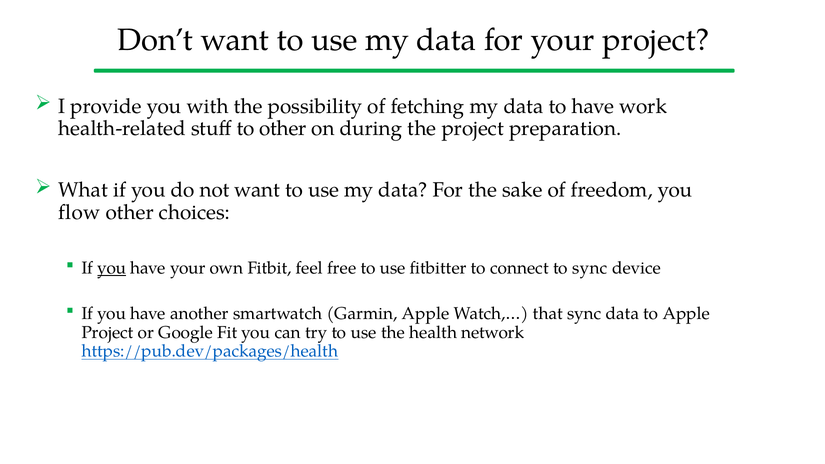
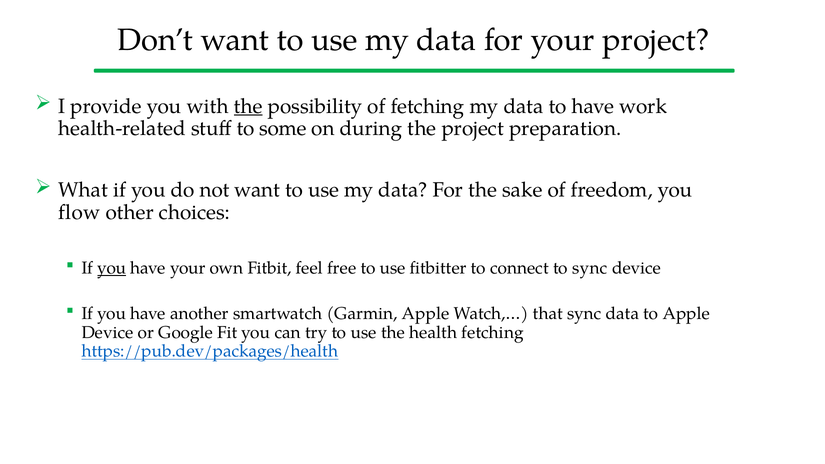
the underline: none -> present (248, 106)
to other: other -> some (283, 128)
Project: Project -> Device (108, 332)
health network: network -> fetching (493, 332)
